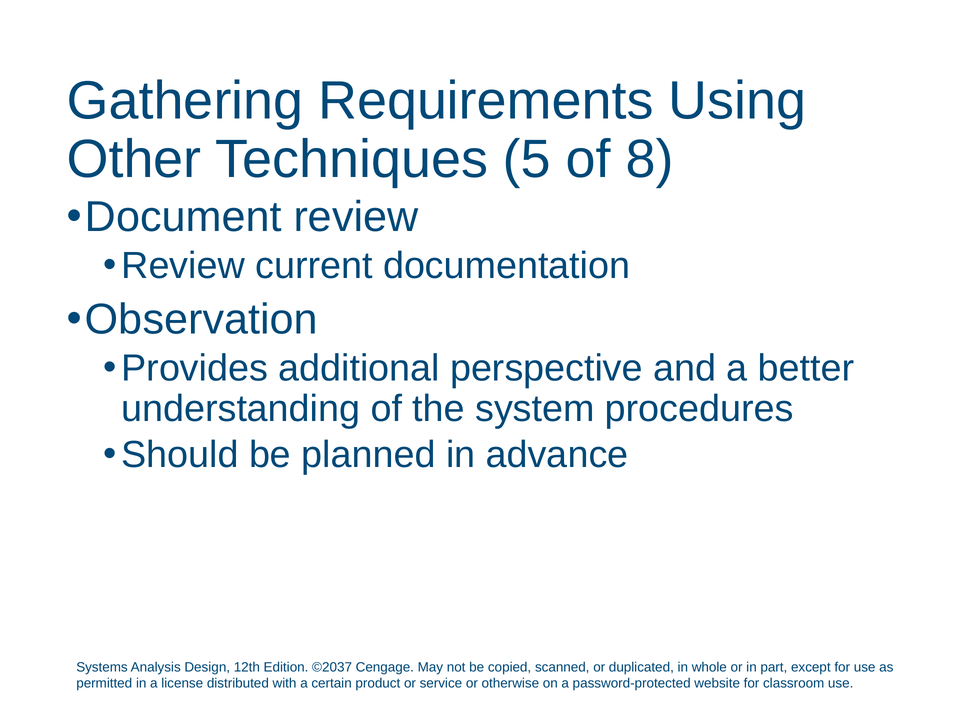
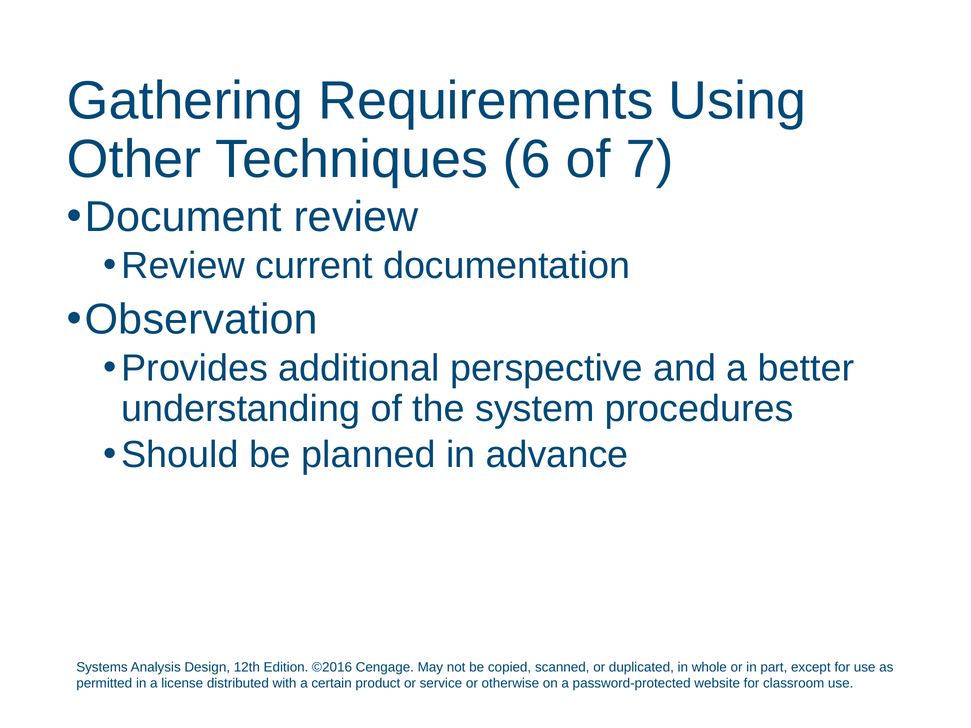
5: 5 -> 6 (527, 159)
8: 8 -> 7 (650, 159)
©2037: ©2037 -> ©2016 (332, 668)
